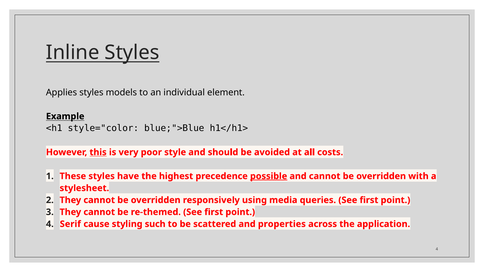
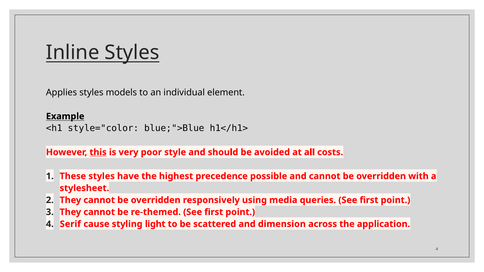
possible underline: present -> none (269, 176)
such: such -> light (155, 224)
properties: properties -> dimension (282, 224)
